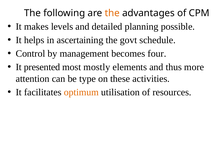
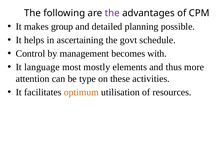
the colour: orange -> purple (112, 13)
levels: levels -> group (62, 26)
four: four -> with (157, 53)
presented: presented -> language (42, 67)
